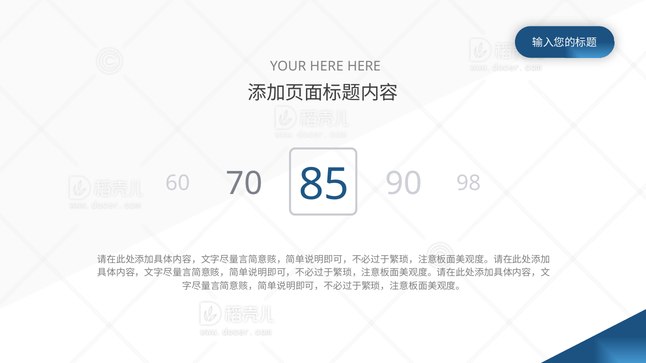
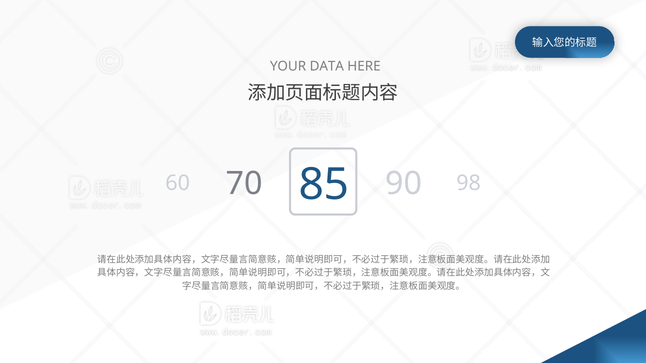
YOUR HERE: HERE -> DATA (327, 67)
